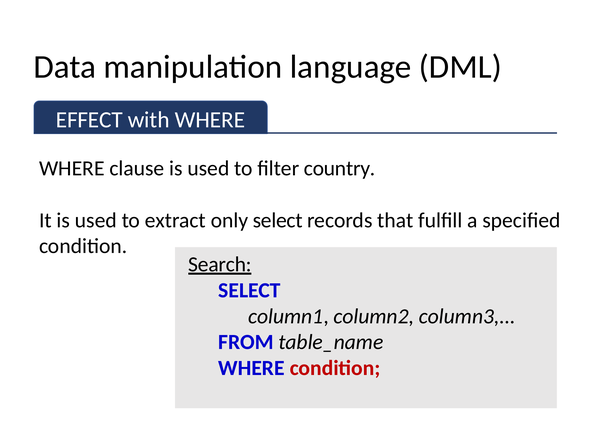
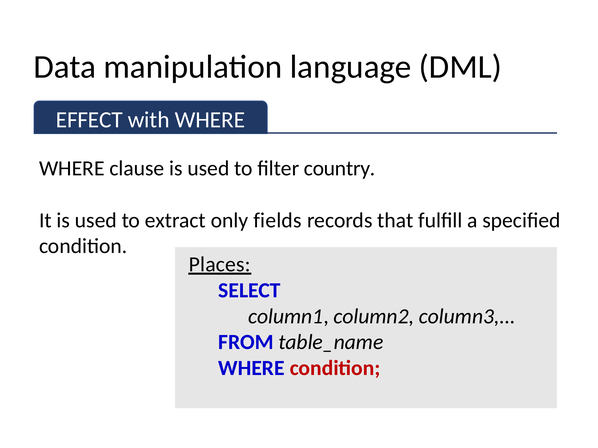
only select: select -> fields (278, 220)
Search: Search -> Places (220, 265)
